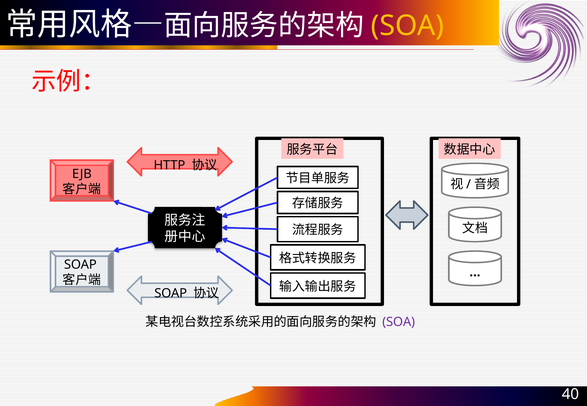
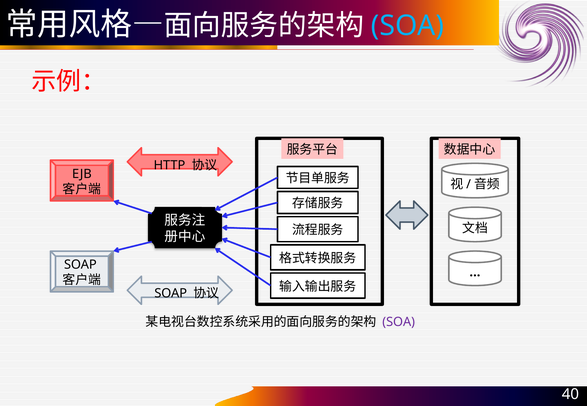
SOA colour: yellow -> light blue (407, 26)
